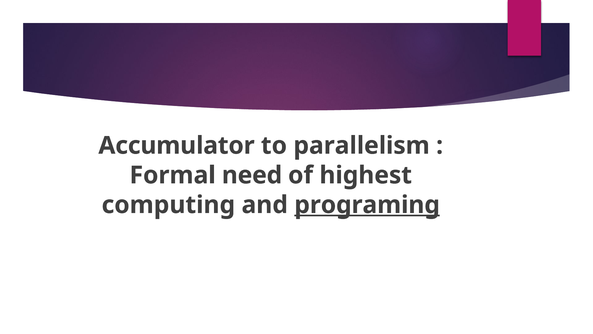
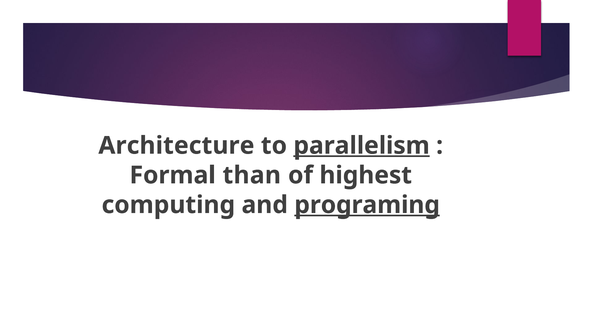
Accumulator: Accumulator -> Architecture (176, 145)
parallelism underline: none -> present (362, 145)
need: need -> than (252, 175)
